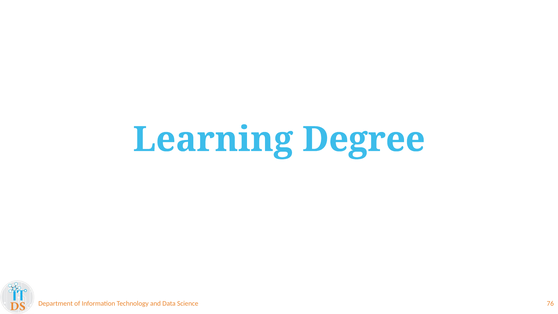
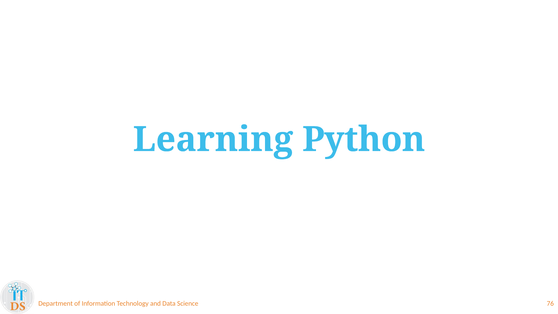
Degree: Degree -> Python (364, 139)
